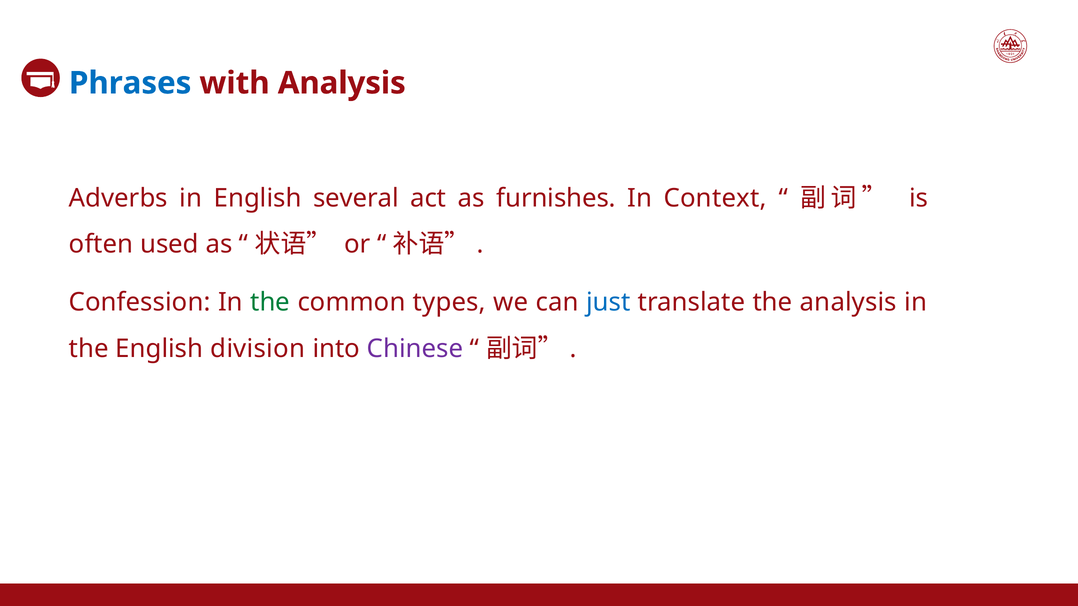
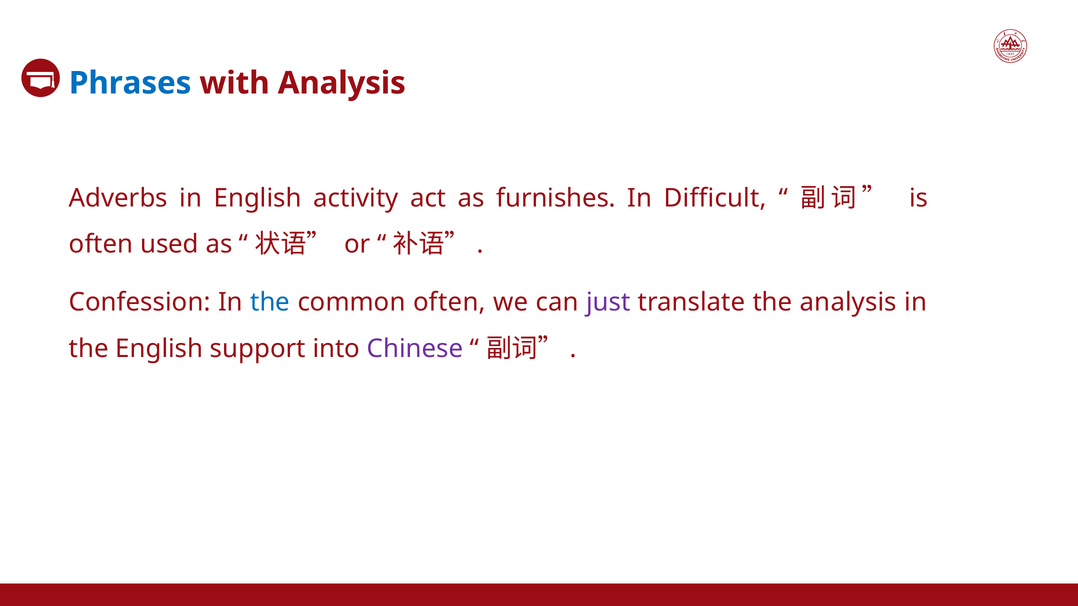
several: several -> activity (356, 198)
Context: Context -> Difficult (715, 198)
the colour: green -> blue (270, 302)
common types: types -> often (449, 302)
just colour: blue -> purple (608, 302)
division: division -> support (258, 349)
